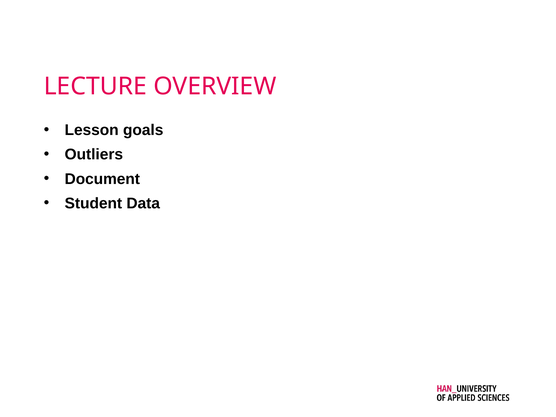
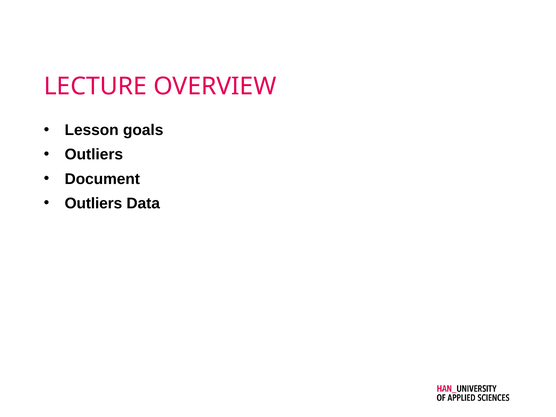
Student: Student -> Outliers (93, 203)
